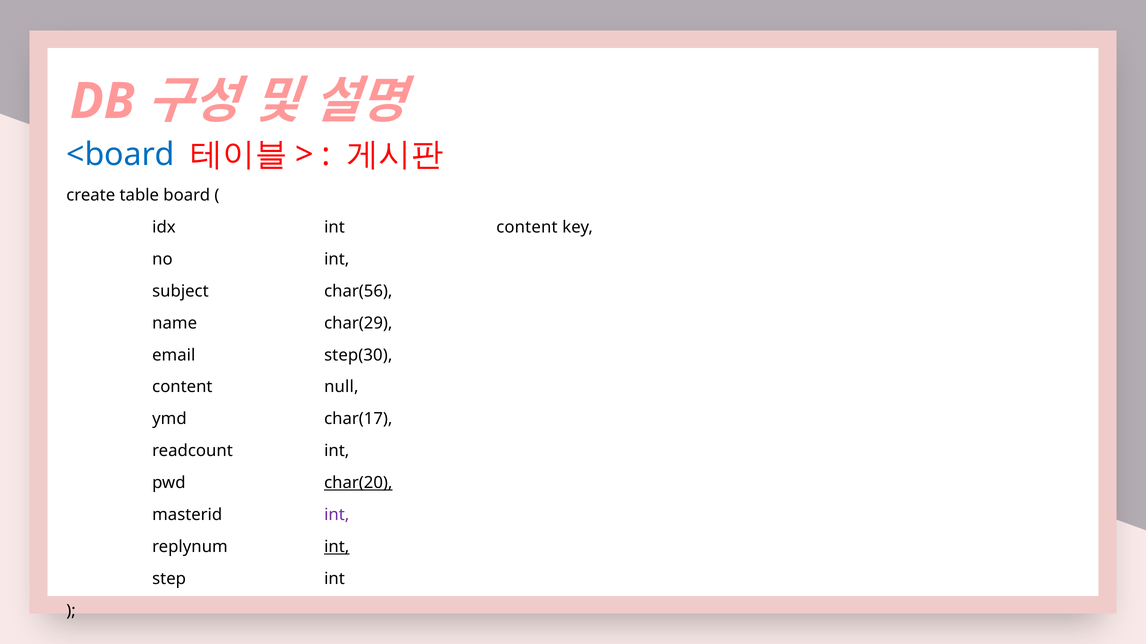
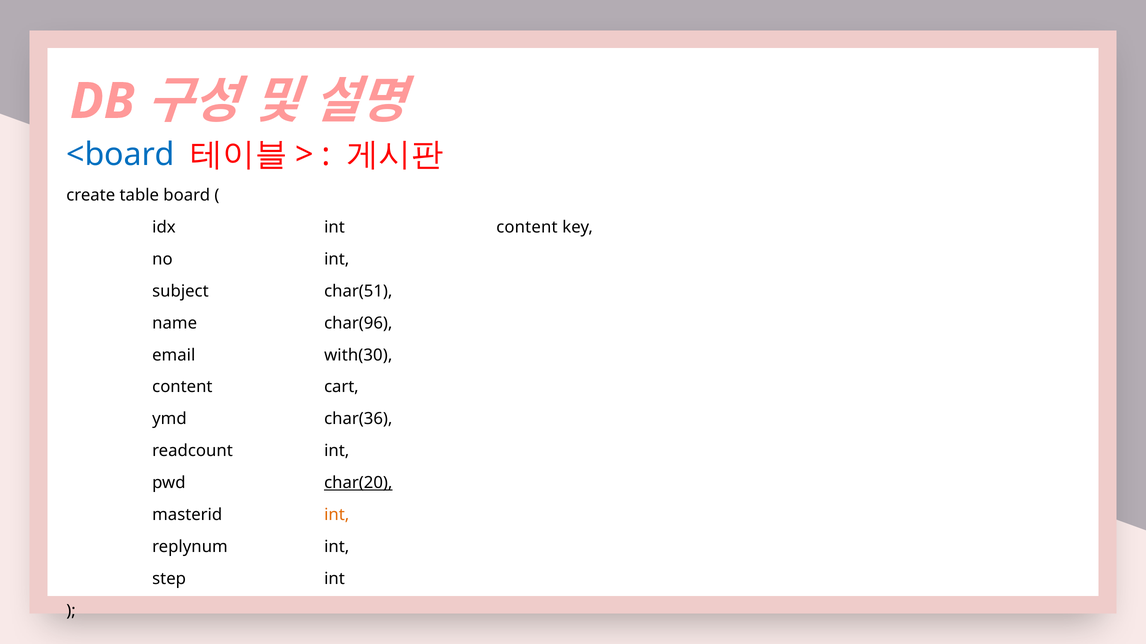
char(56: char(56 -> char(51 (358, 291)
char(29: char(29 -> char(96 (358, 323)
step(30: step(30 -> with(30 (358, 355)
null: null -> cart (341, 387)
char(17: char(17 -> char(36 (358, 419)
int colour: purple -> orange (337, 515)
int underline: present -> none (337, 547)
